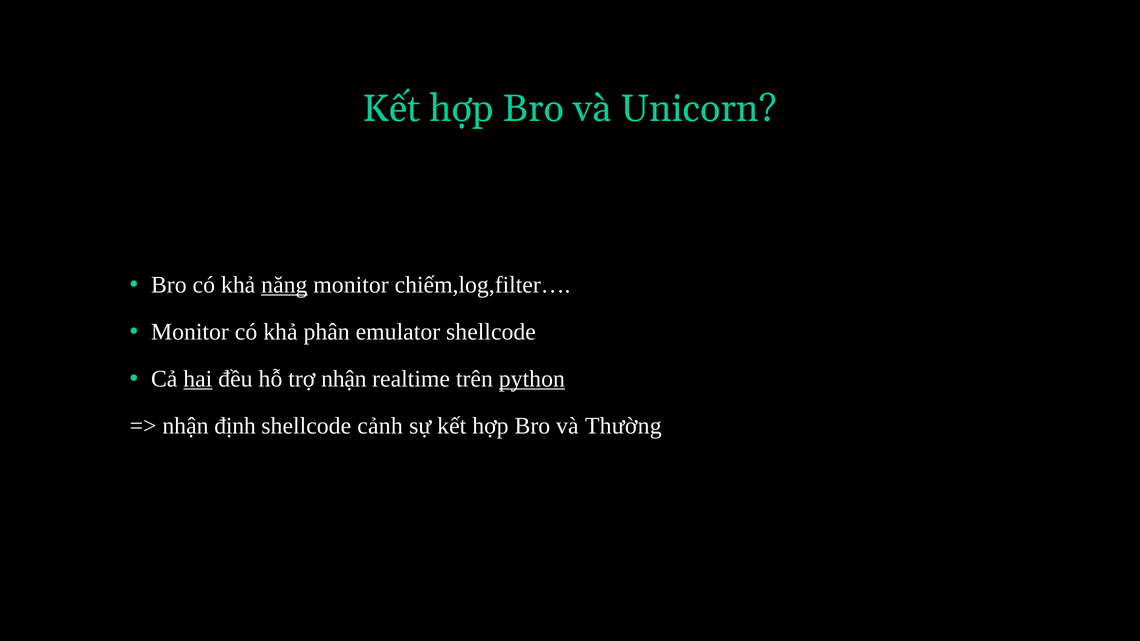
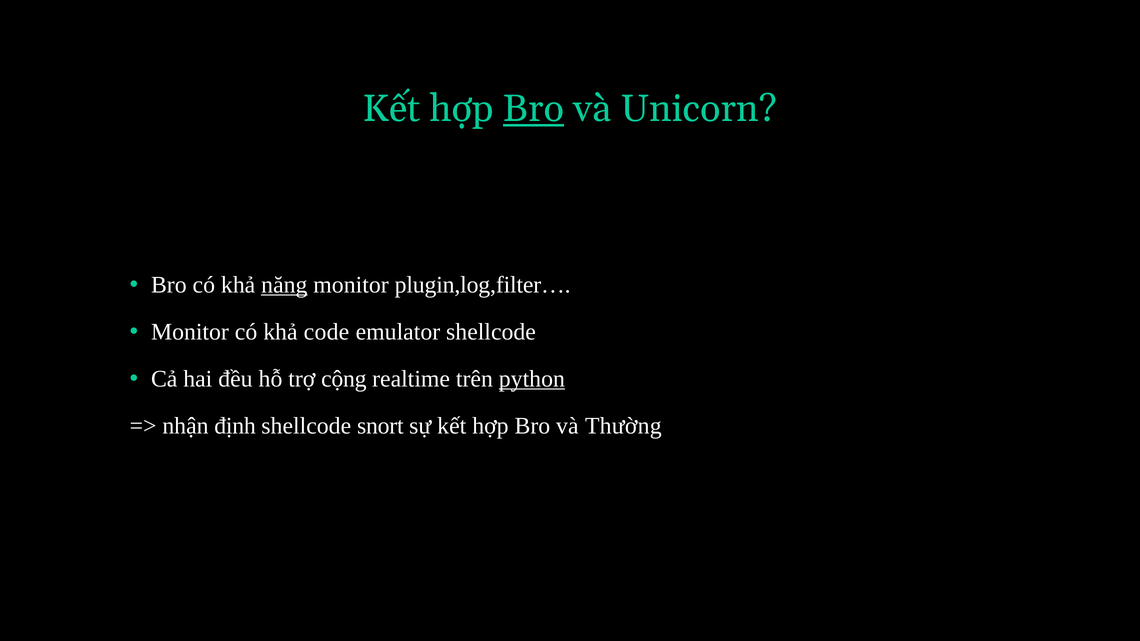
Bro underline: none -> present (534, 109)
chiếm,log,filter…: chiếm,log,filter… -> plugin,log,filter… (483, 285)
phân: phân -> code (327, 332)
hai underline: present -> none (198, 379)
trợ nhận: nhận -> cộng (344, 379)
cảnh: cảnh -> snort (380, 426)
